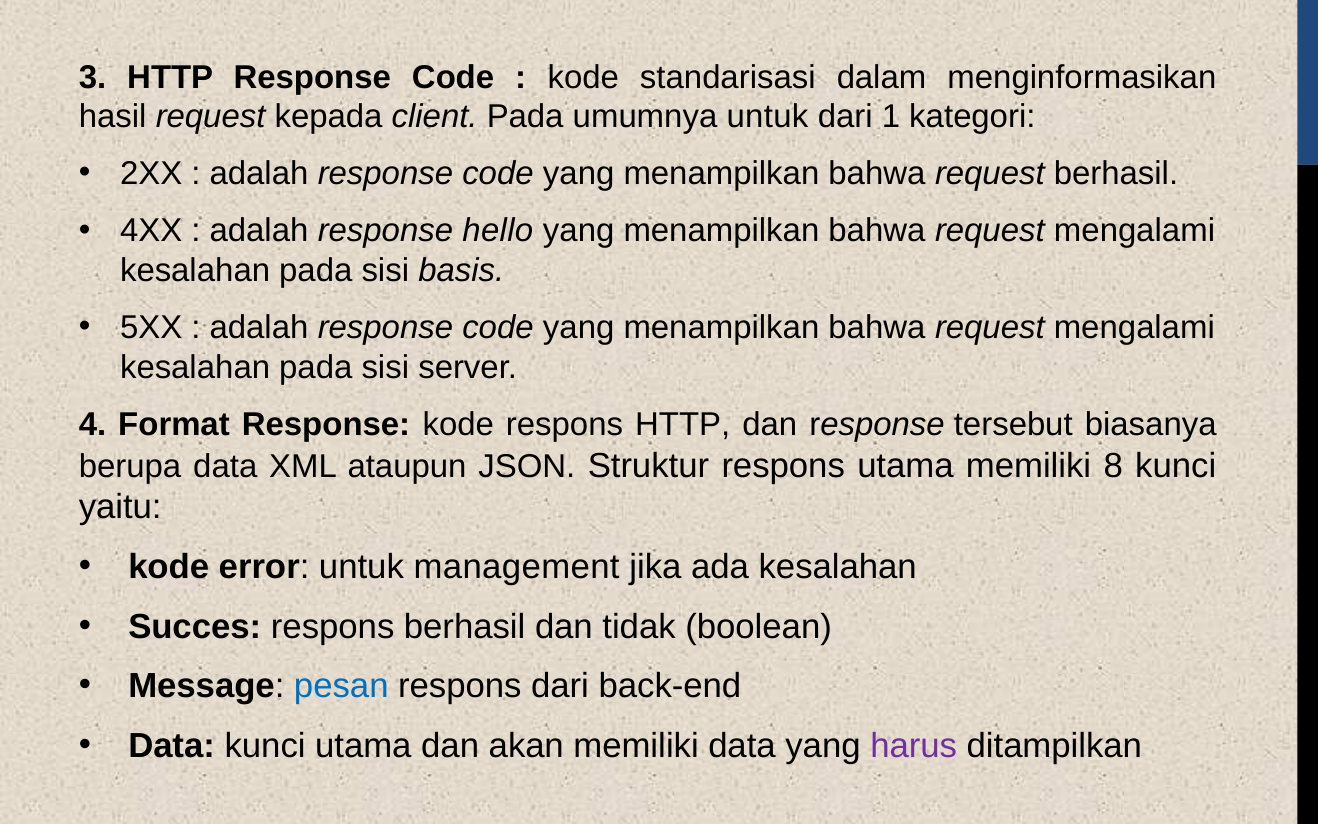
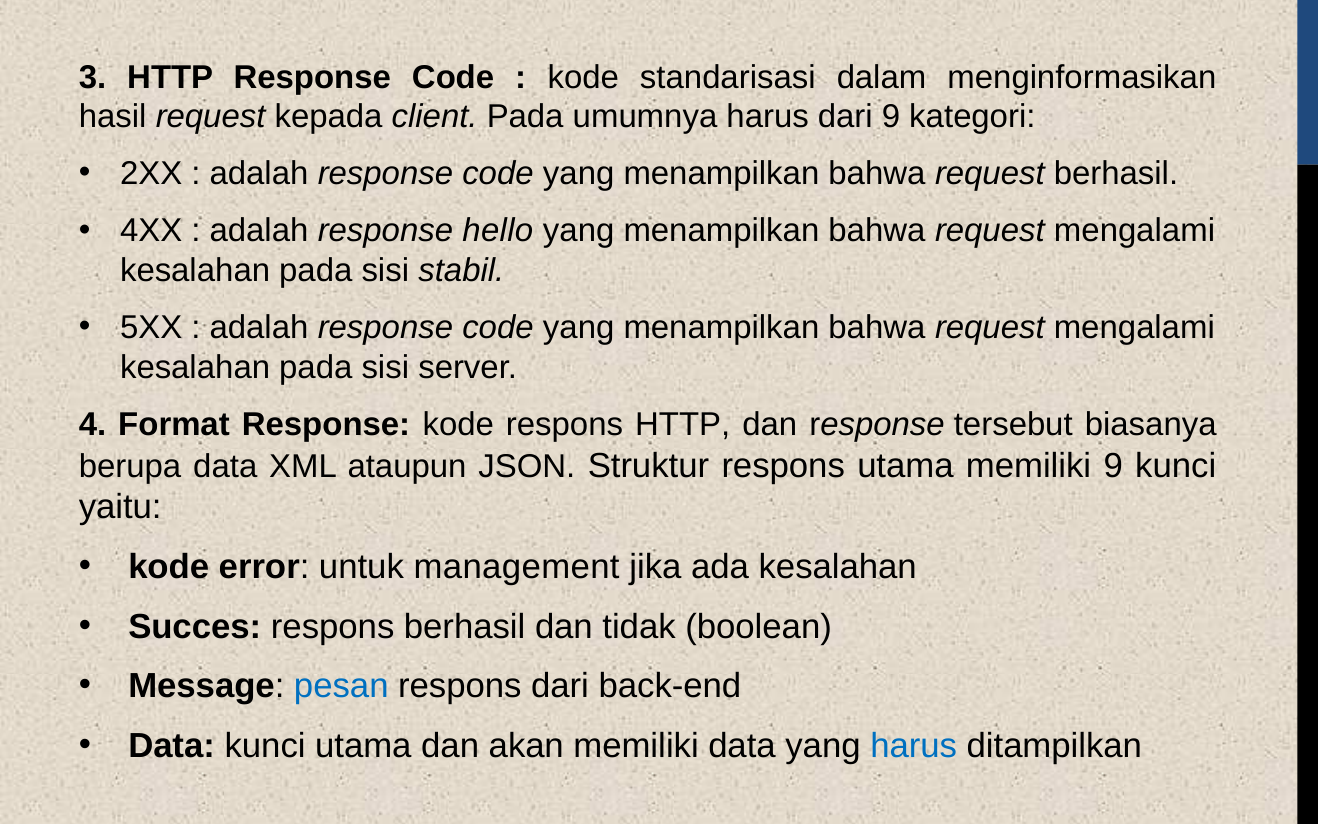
umumnya untuk: untuk -> harus (768, 117)
dari 1: 1 -> 9 (891, 117)
basis: basis -> stabil (461, 270)
memiliki 8: 8 -> 9 (1113, 465)
harus colour: purple -> blue (914, 746)
